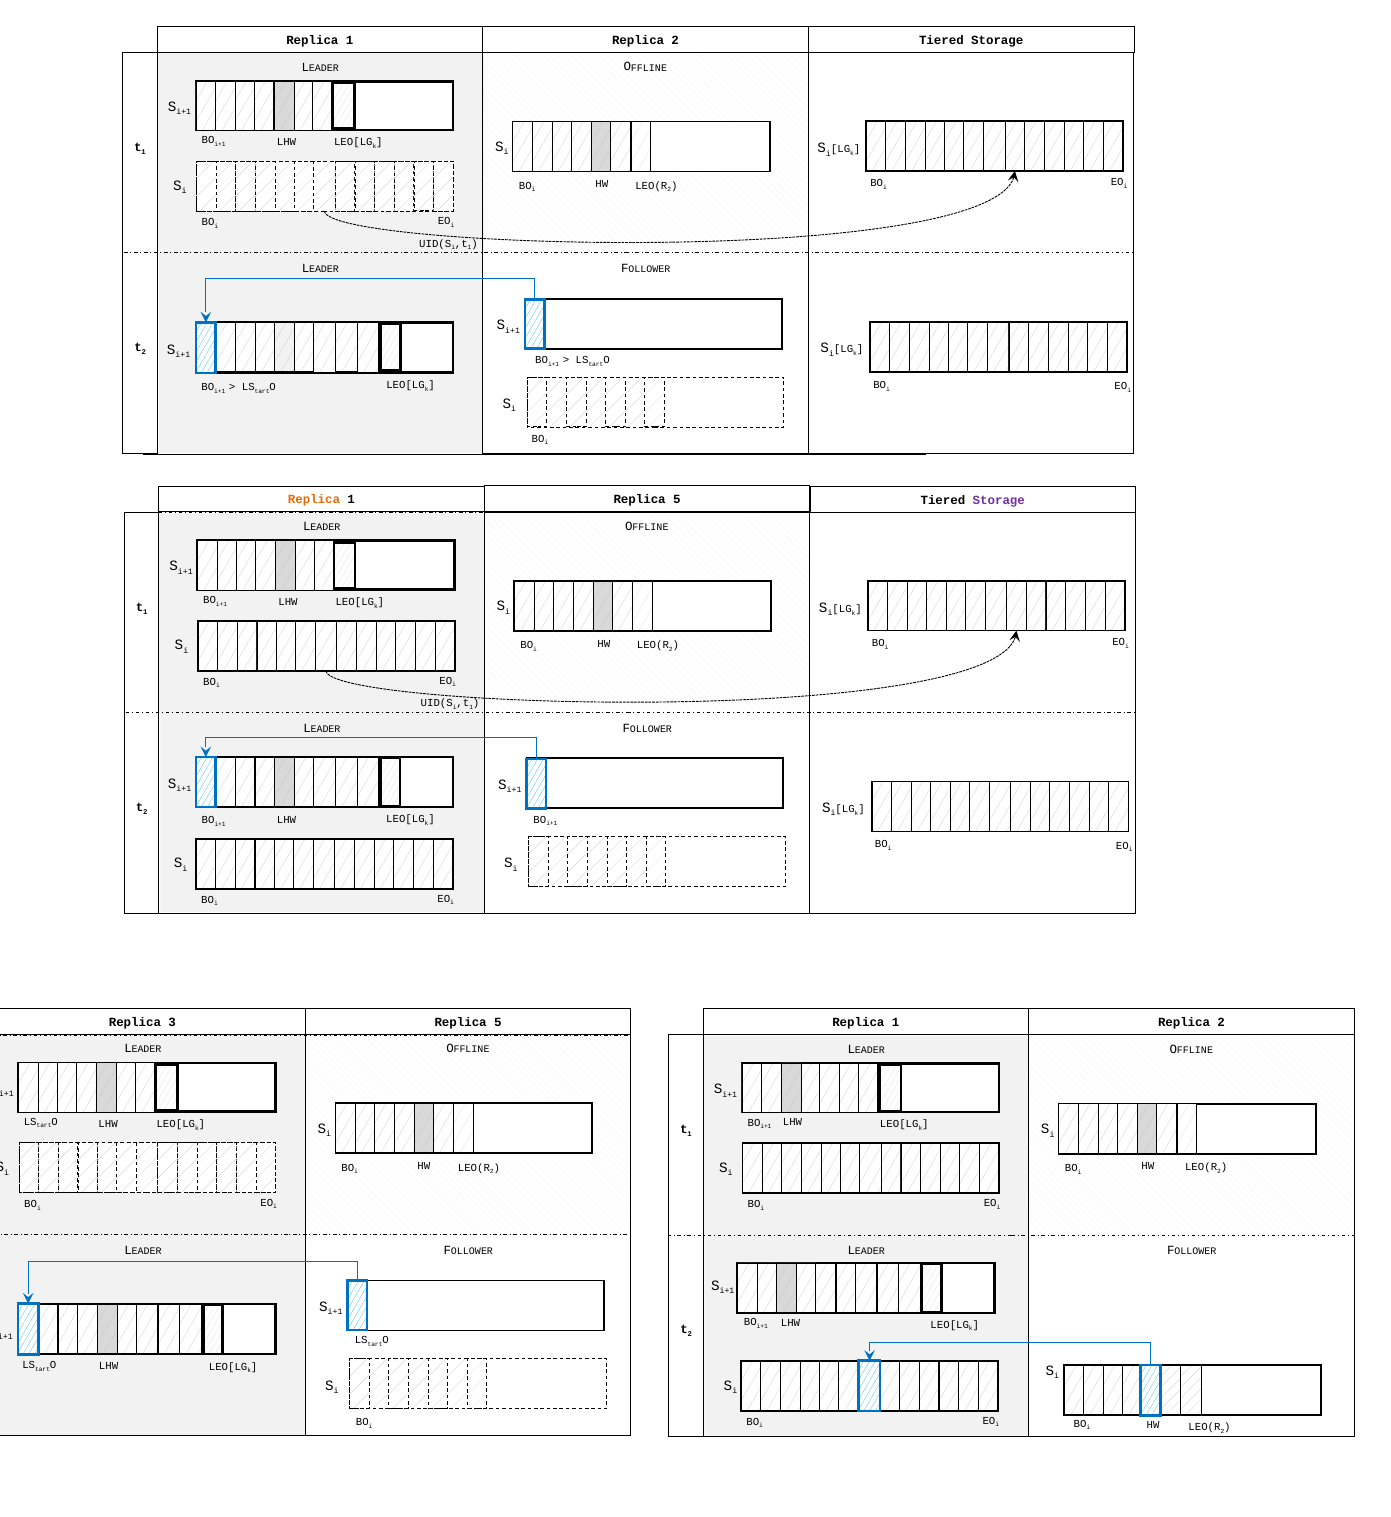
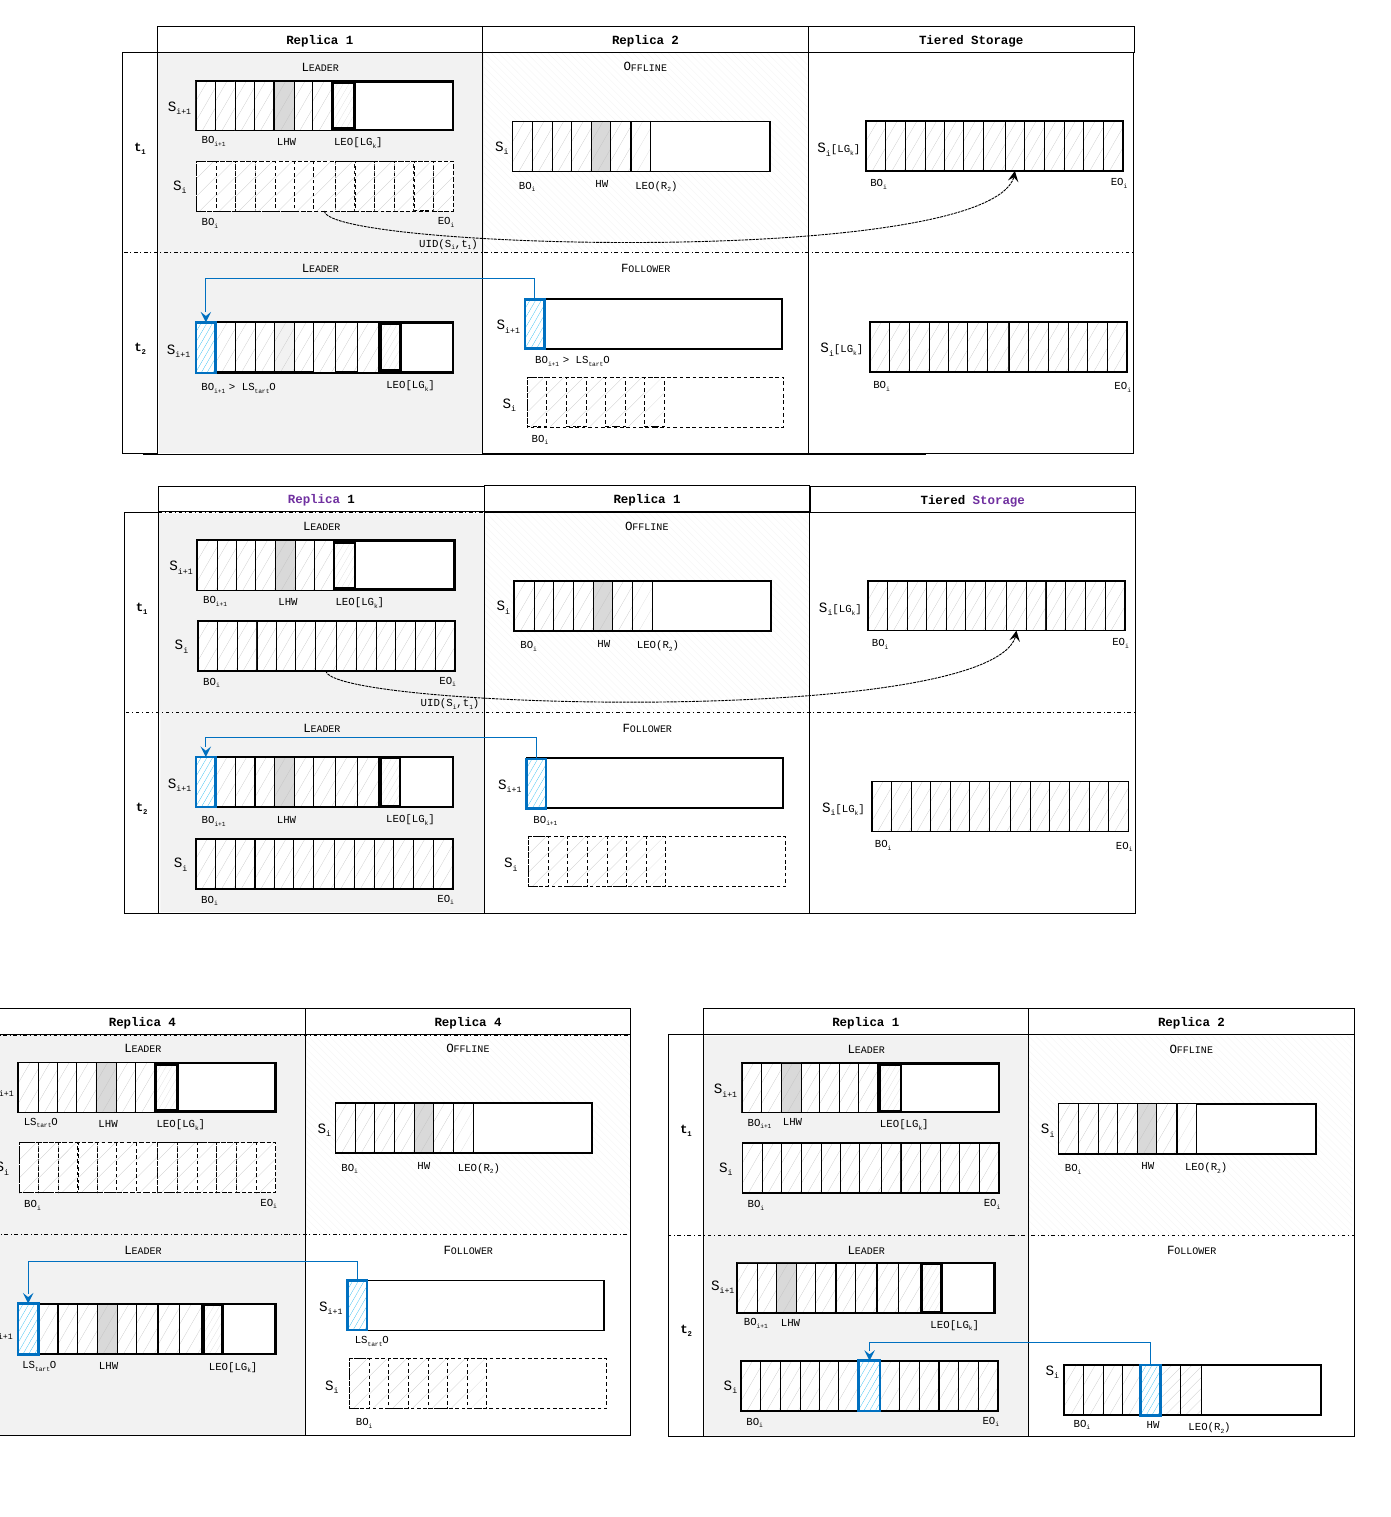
Replica colour: orange -> purple (314, 500)
1 Replica 5: 5 -> 1 (677, 500)
3: 3 -> 4 (172, 1022)
5: 5 -> 4 (498, 1022)
